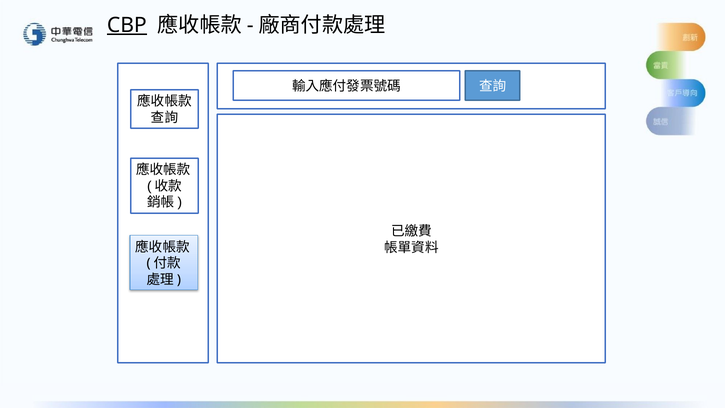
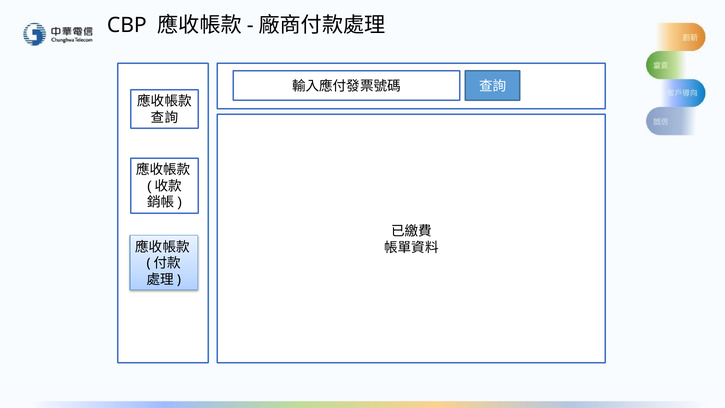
CBP underline: present -> none (127, 25)
